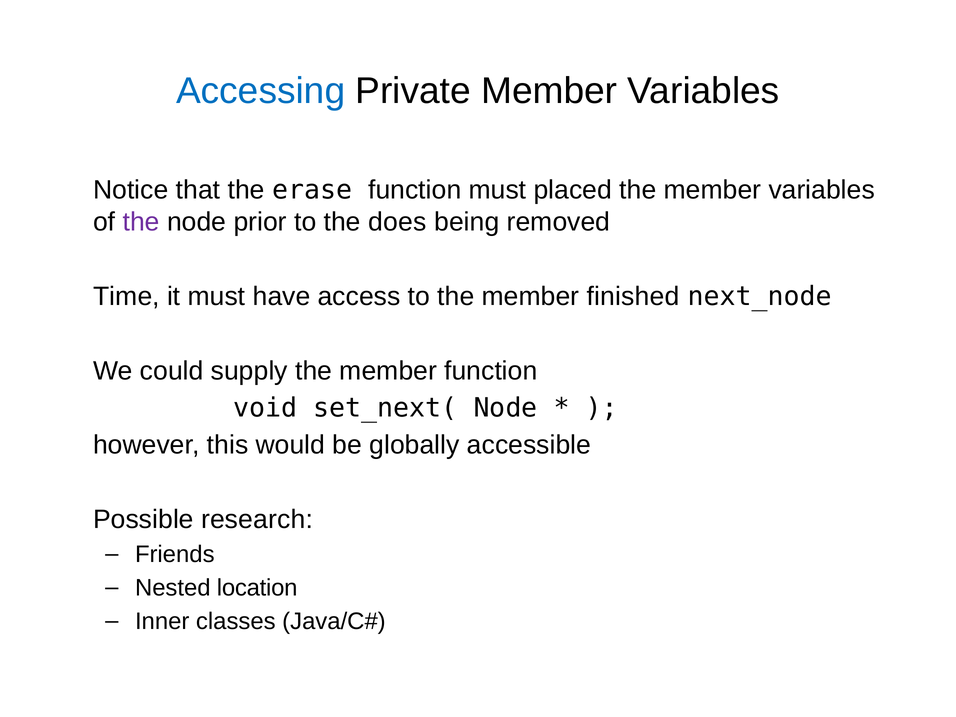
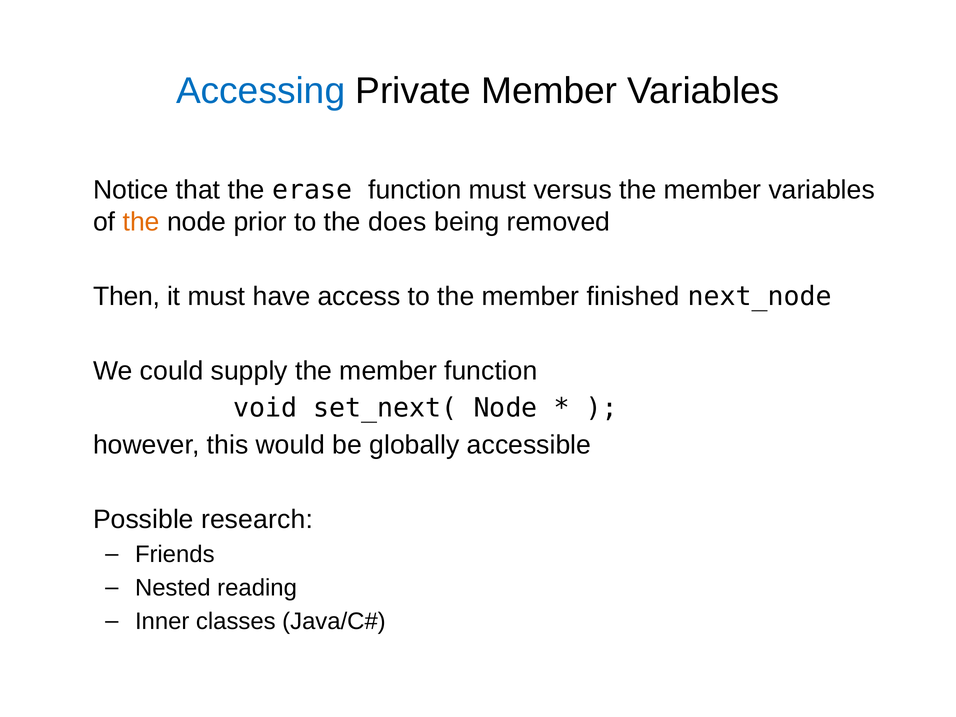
placed: placed -> versus (573, 190)
the colour: purple -> orange (141, 222)
Time: Time -> Then (127, 296)
location: location -> reading (257, 588)
